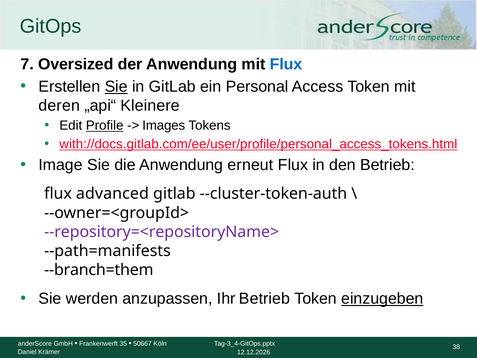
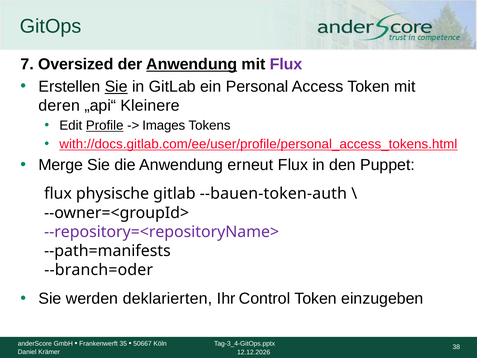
Anwendung underline: none -> present (192, 64)
Flux colour: blue -> purple (286, 64)
Image: Image -> Merge (61, 165)
den Betrieb: Betrieb -> Puppet (387, 165)
advanced: advanced -> physische (113, 194)
--cluster-token-auth: --cluster-token-auth -> --bauen-token-auth (273, 194)
--branch=them: --branch=them -> --branch=oder (99, 270)
anzupassen: anzupassen -> deklarierten (167, 298)
Ihr Betrieb: Betrieb -> Control (265, 298)
einzugeben underline: present -> none (382, 298)
